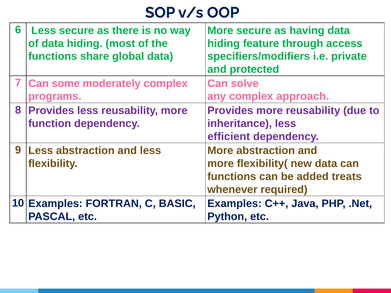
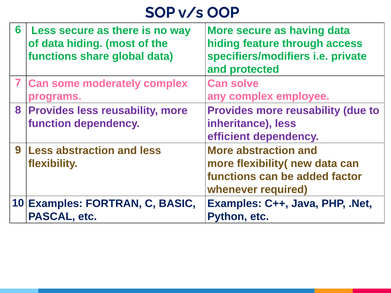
approach: approach -> employee (303, 96)
treats: treats -> factor (347, 177)
